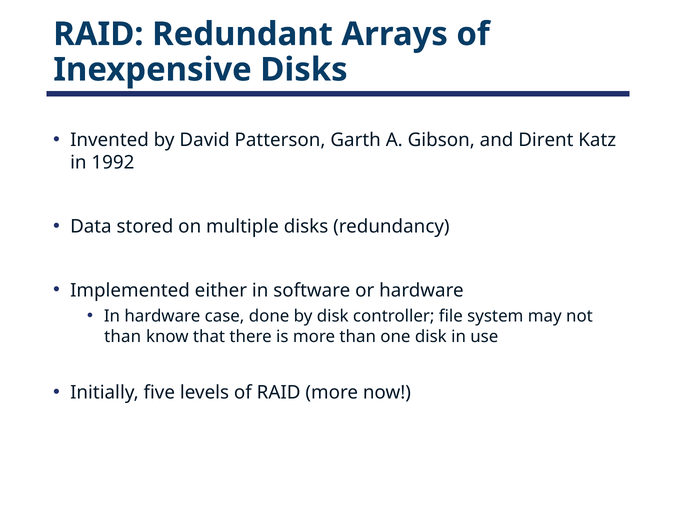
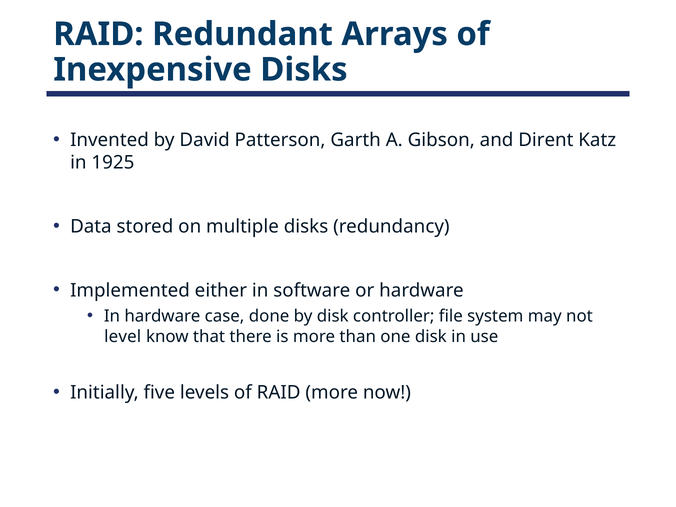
1992: 1992 -> 1925 (113, 163)
than: than -> level (123, 337)
